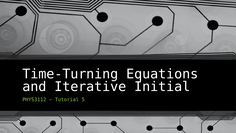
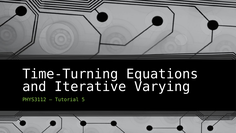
Initial: Initial -> Varying (162, 87)
